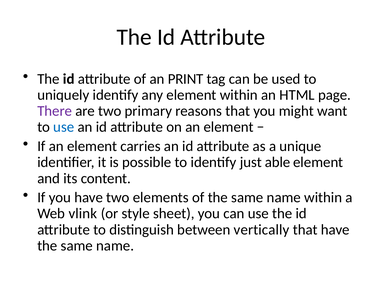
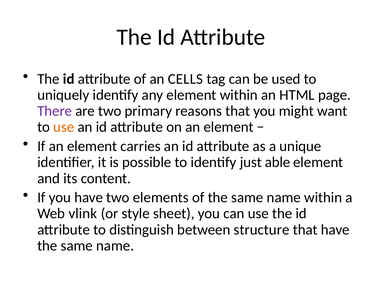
PRINT: PRINT -> CELLS (185, 79)
use colour: blue -> orange (64, 127)
vertically: vertically -> structure (262, 229)
